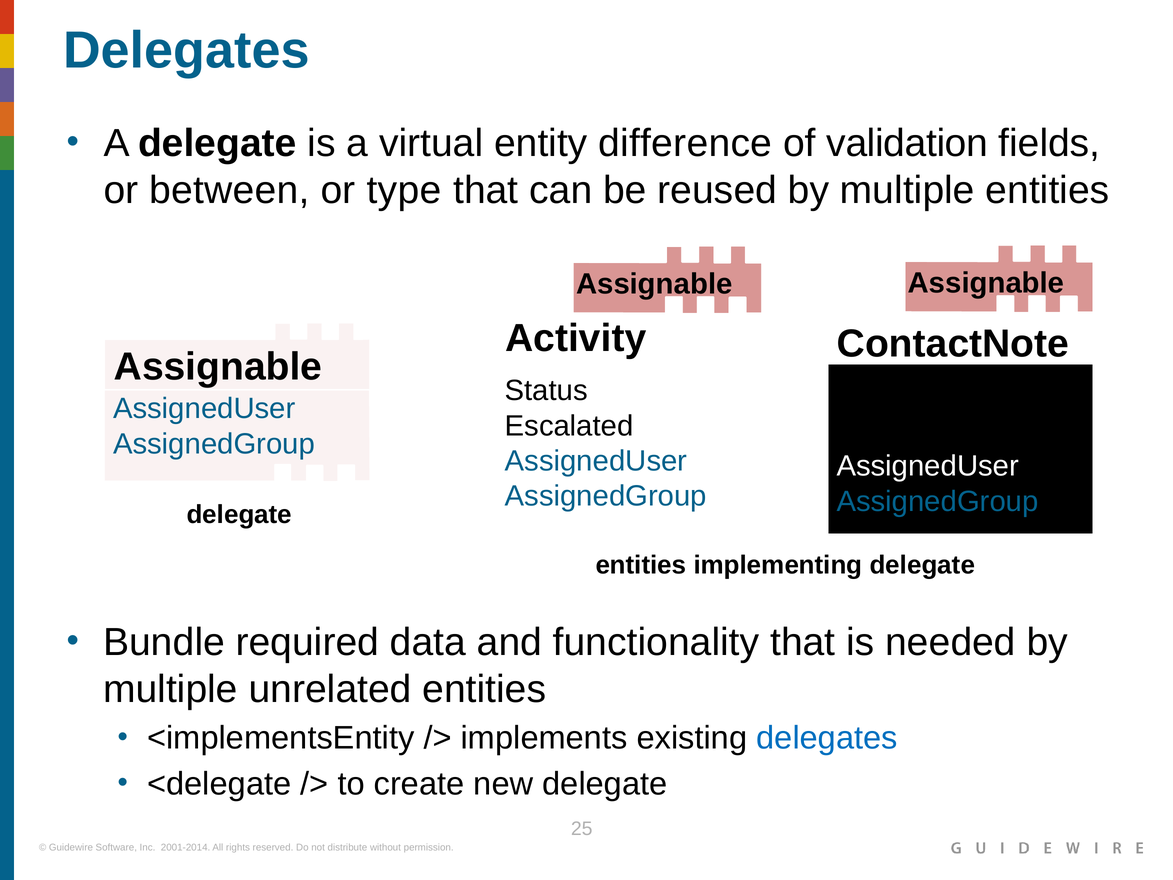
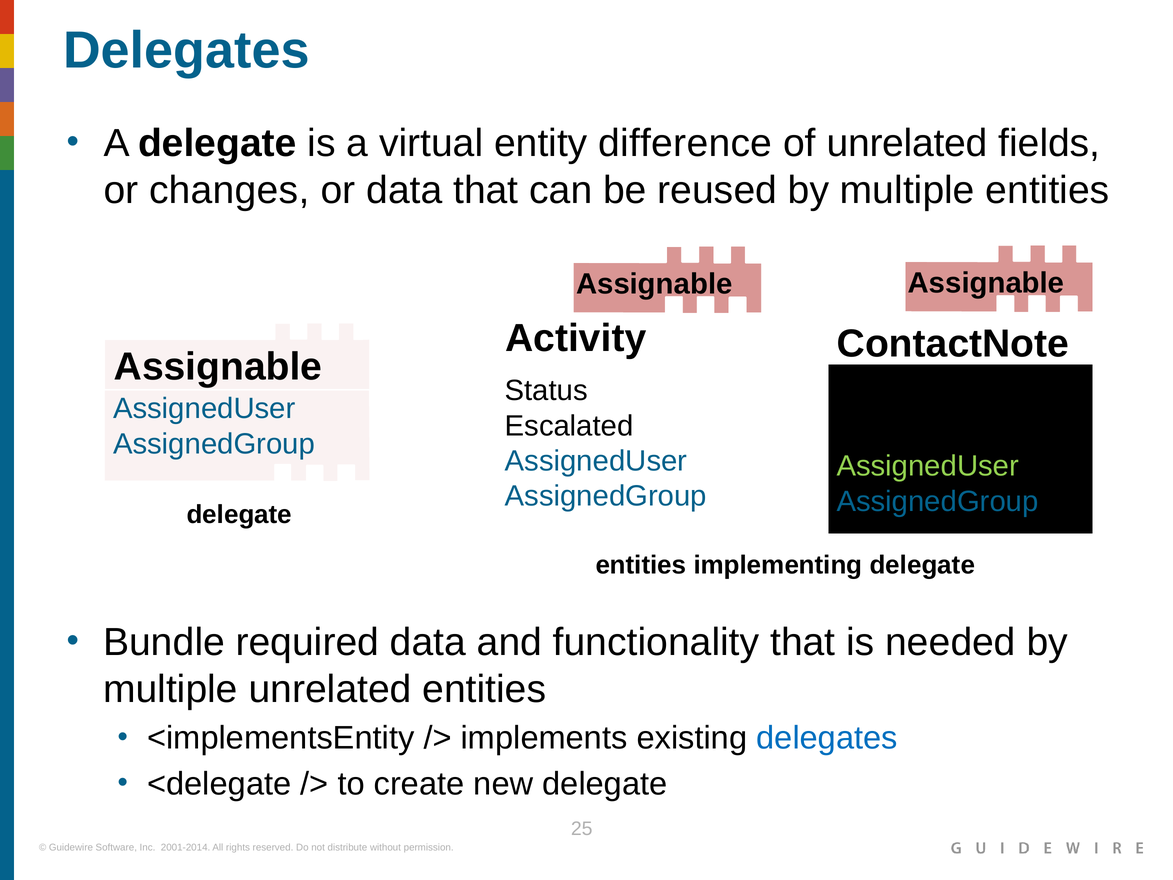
of validation: validation -> unrelated (907, 144)
between: between -> changes (229, 190)
or type: type -> data (404, 190)
AssignedUser colour: white -> light green (928, 466)
